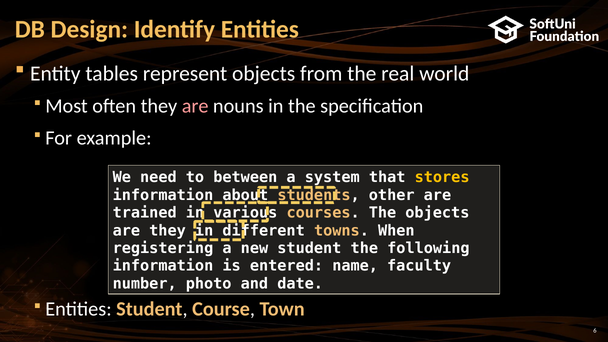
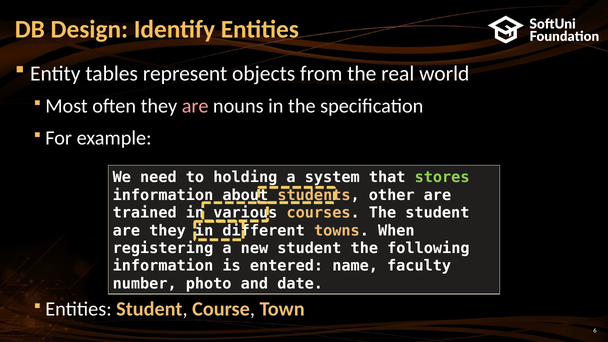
between: between -> holding (245, 177)
stores colour: yellow -> light green (442, 177)
The objects: objects -> student (437, 213)
